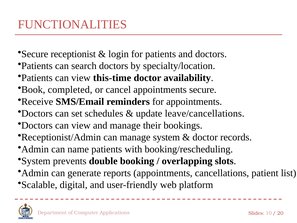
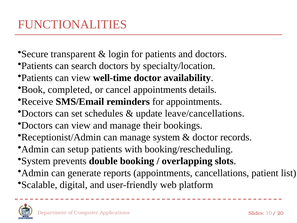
receptionist: receptionist -> transparent (73, 54)
this-time: this-time -> well-time (112, 78)
appointments secure: secure -> details (203, 90)
name: name -> setup (78, 149)
